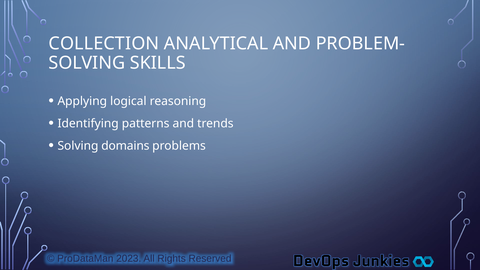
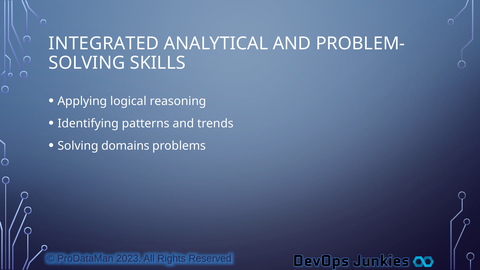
COLLECTION: COLLECTION -> INTEGRATED (104, 44)
